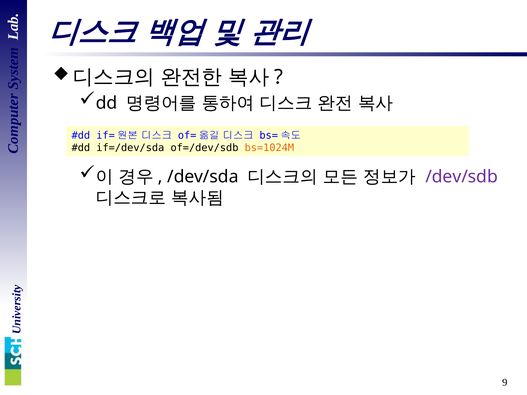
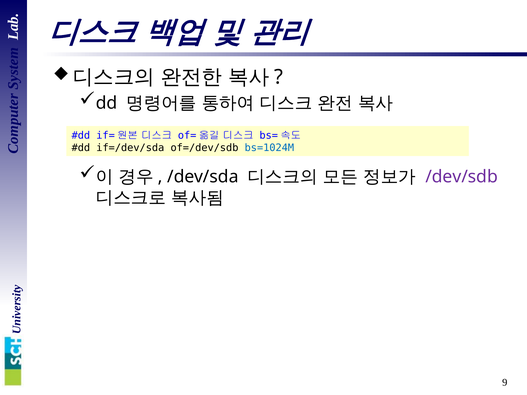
bs=1024M colour: orange -> blue (269, 148)
